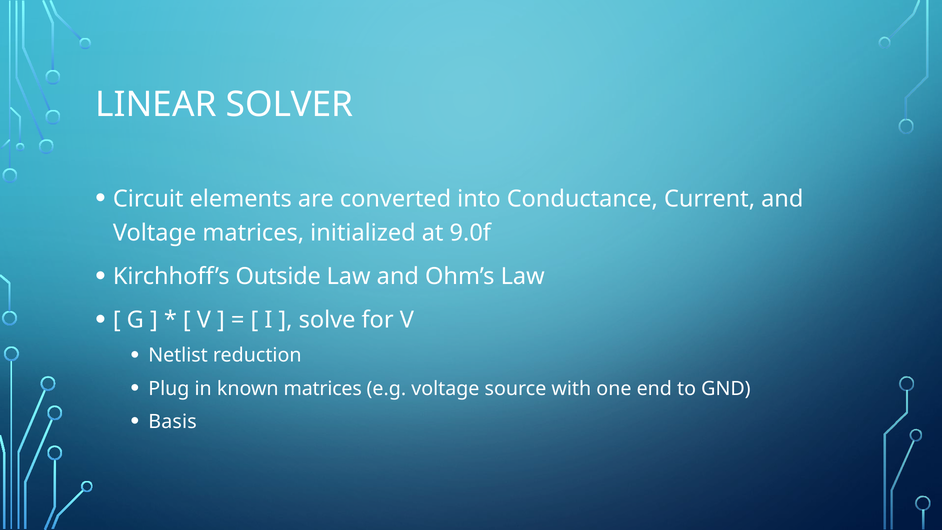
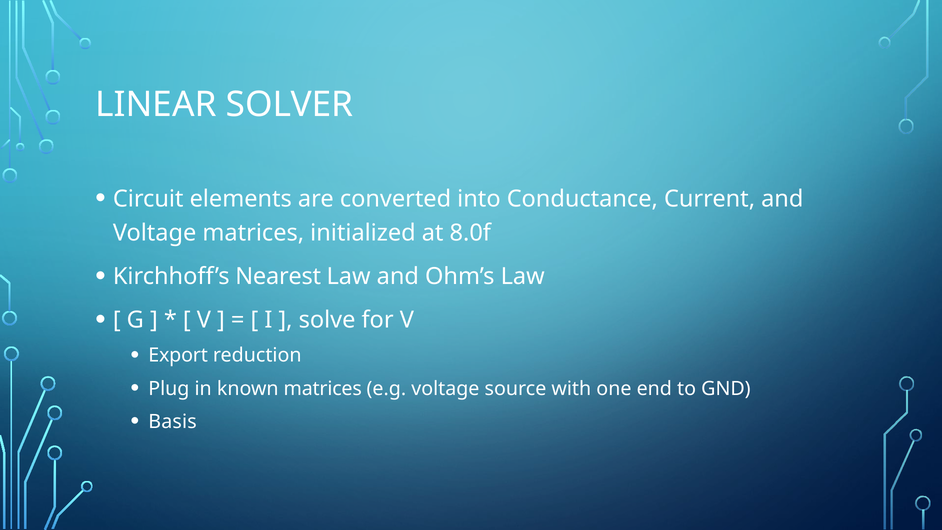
9.0f: 9.0f -> 8.0f (470, 233)
Outside: Outside -> Nearest (278, 276)
Netlist: Netlist -> Export (178, 355)
